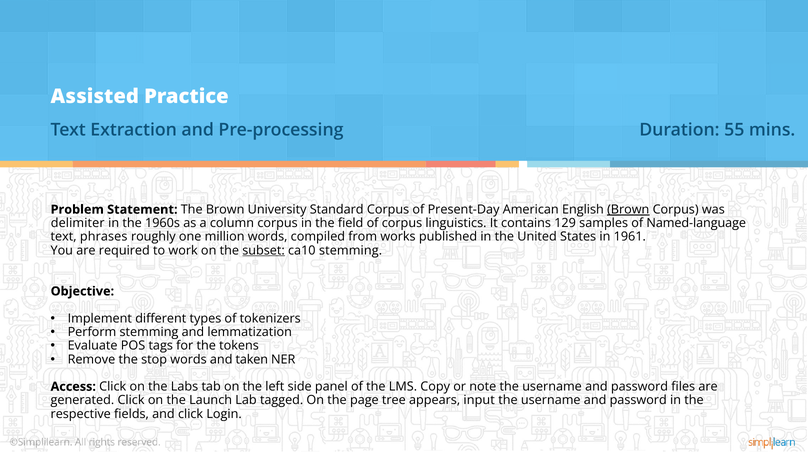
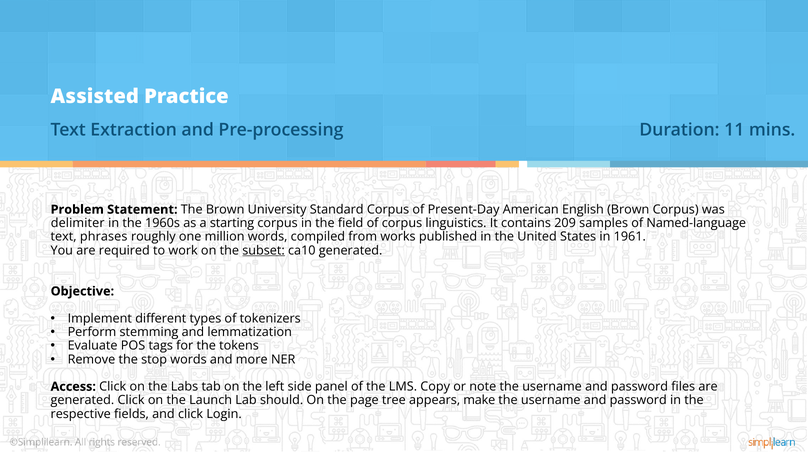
55: 55 -> 11 (734, 130)
Brown underline: present -> none (628, 210)
column: column -> starting (232, 223)
129: 129 -> 209 (565, 223)
ca10 stemming: stemming -> generated (351, 251)
taken: taken -> more (252, 360)
tagged: tagged -> should (282, 401)
input: input -> make (479, 401)
